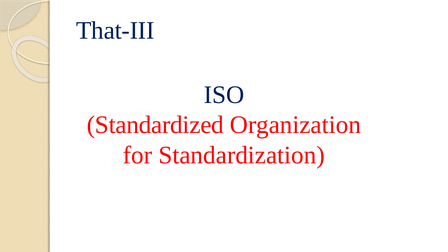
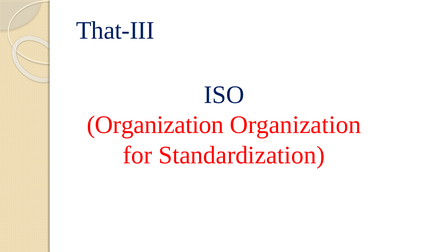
Standardized: Standardized -> Organization (155, 125)
